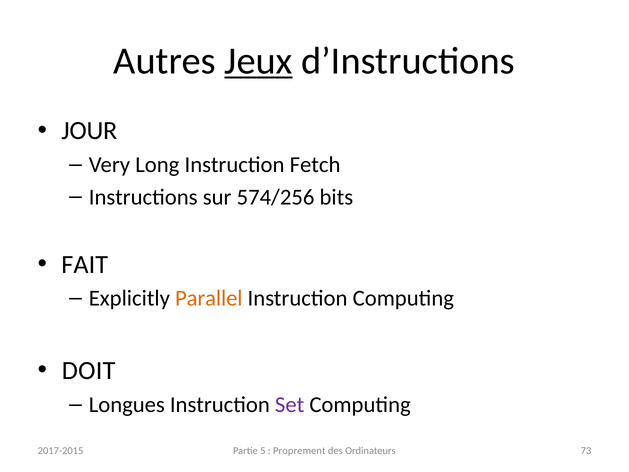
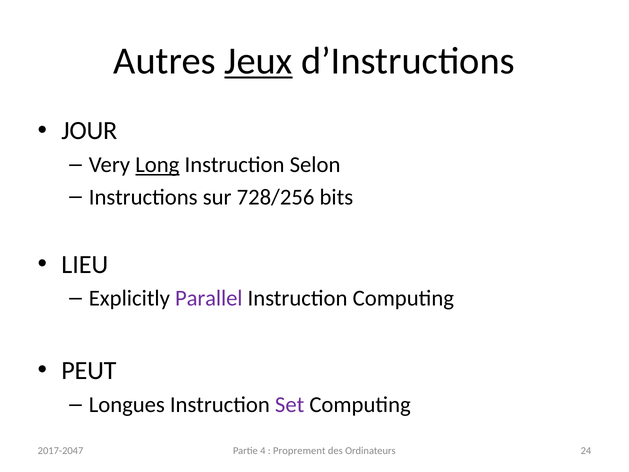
Long underline: none -> present (157, 165)
Fetch: Fetch -> Selon (315, 165)
574/256: 574/256 -> 728/256 (276, 197)
FAIT: FAIT -> LIEU (85, 264)
Parallel colour: orange -> purple (209, 298)
DOIT: DOIT -> PEUT (89, 370)
5: 5 -> 4 (263, 450)
73: 73 -> 24 (586, 450)
2017-2015: 2017-2015 -> 2017-2047 (61, 451)
